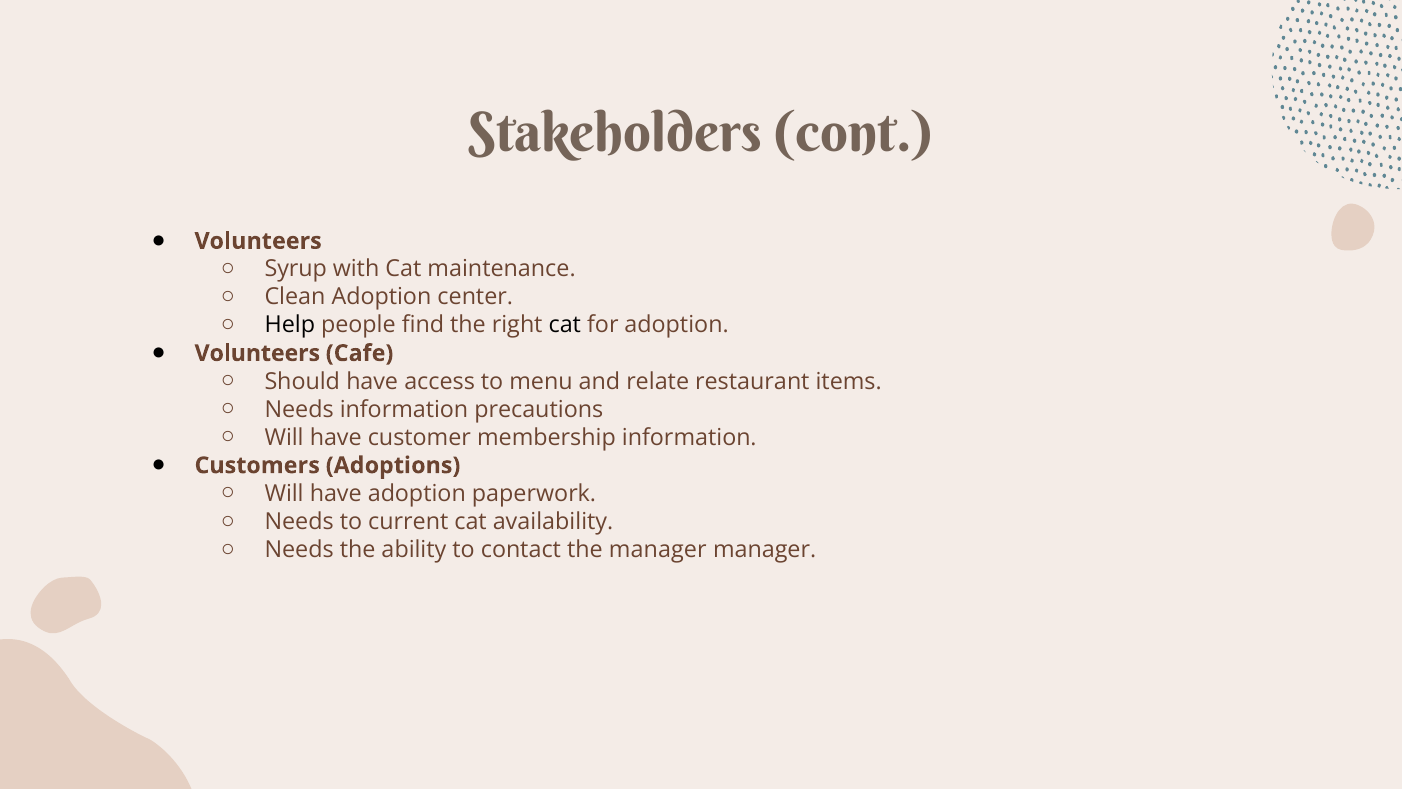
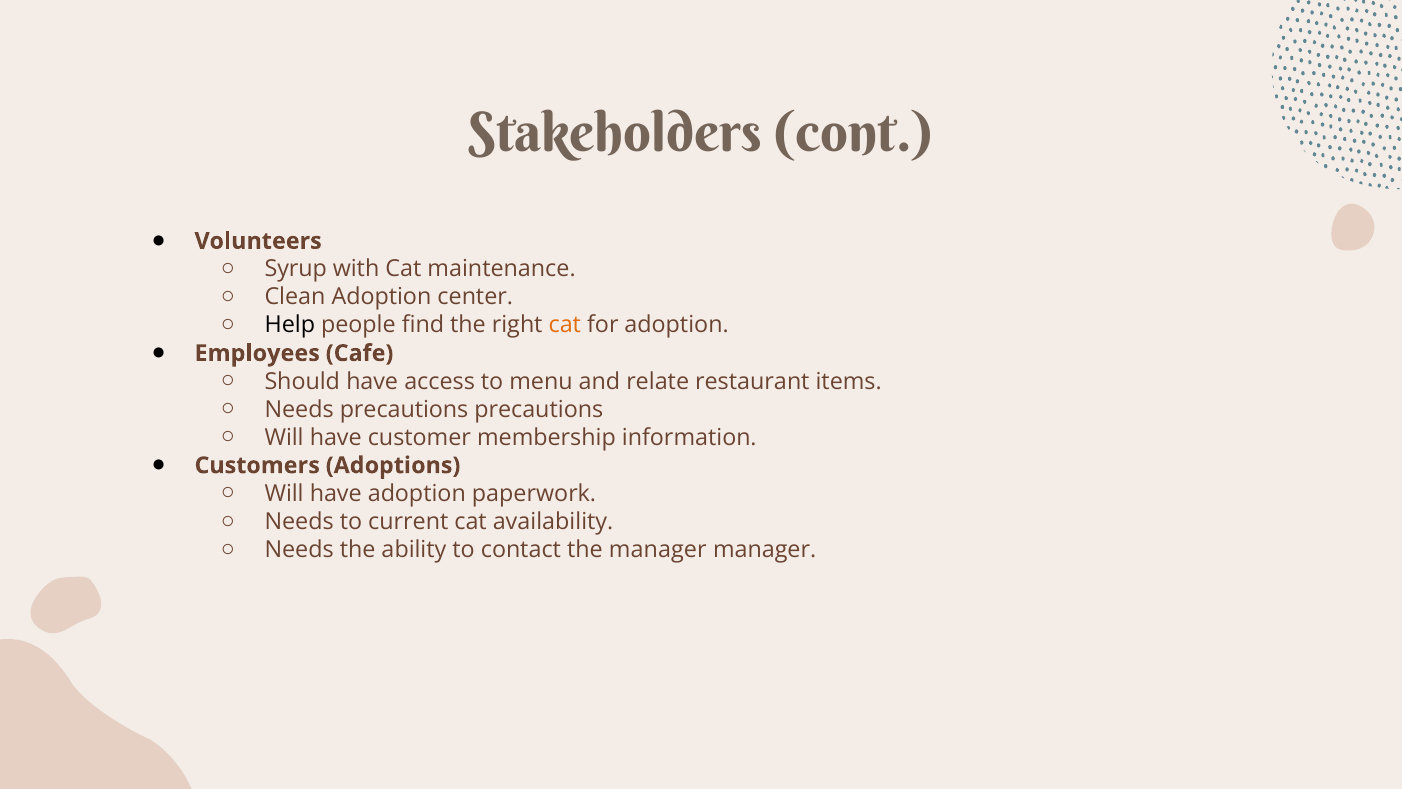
cat colour: black -> orange (565, 325)
Volunteers: Volunteers -> Employees (257, 353)
Needs information: information -> precautions (404, 409)
